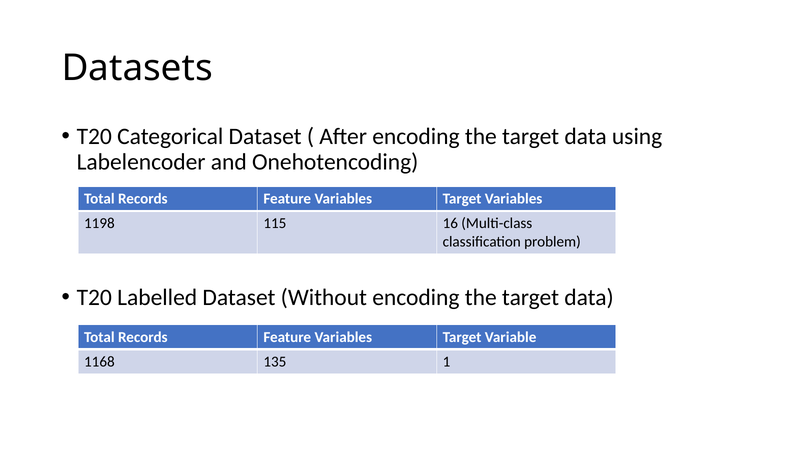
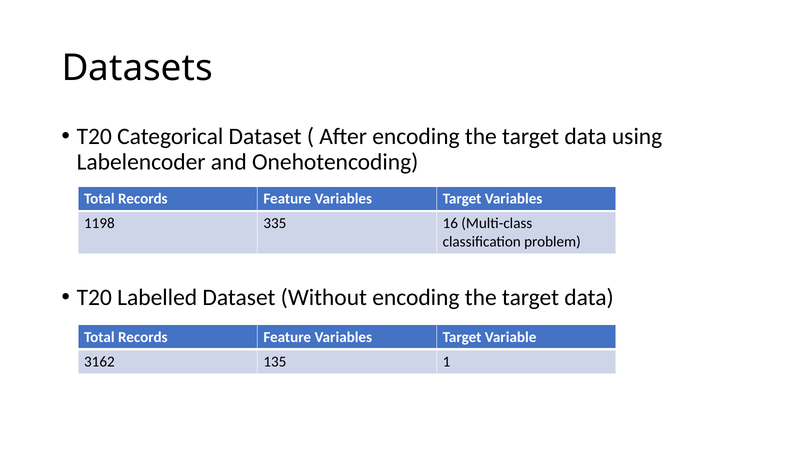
115: 115 -> 335 (275, 223)
1168: 1168 -> 3162 (99, 362)
